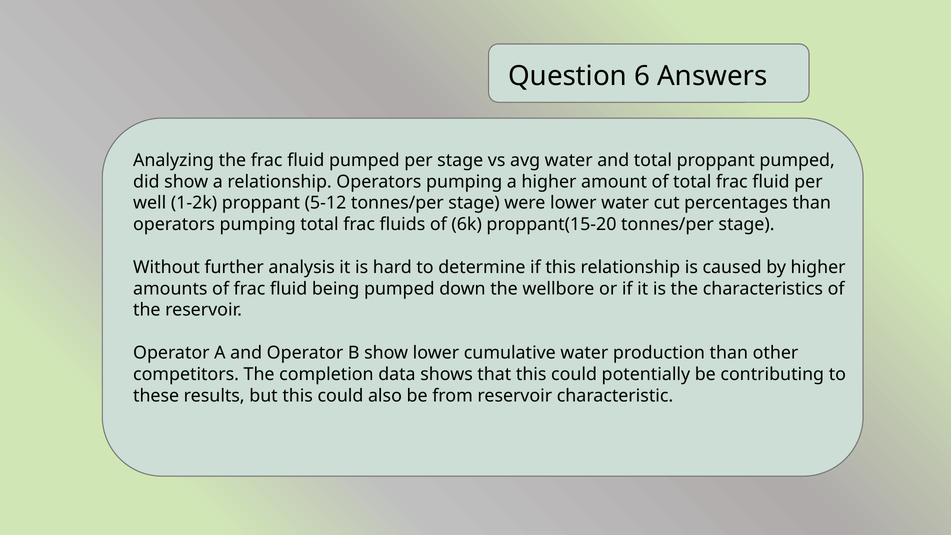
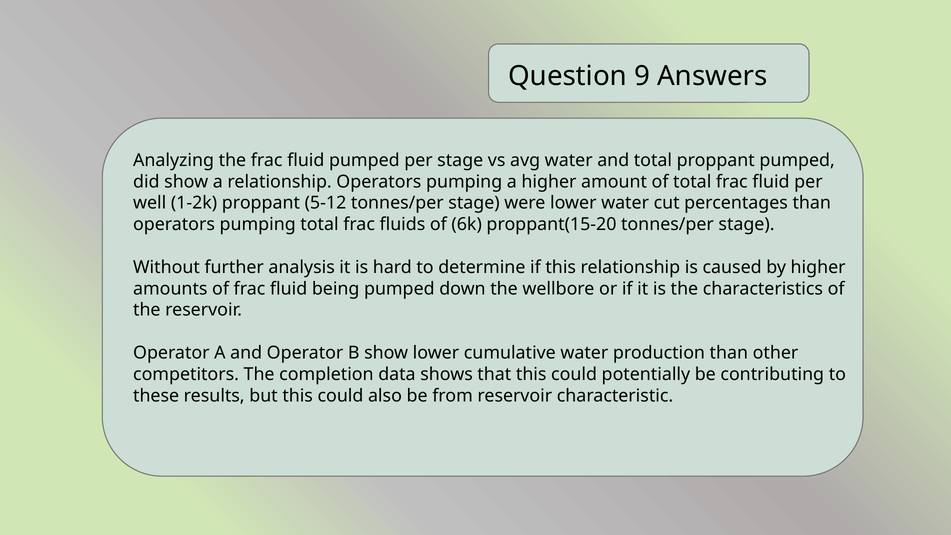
6: 6 -> 9 (642, 76)
